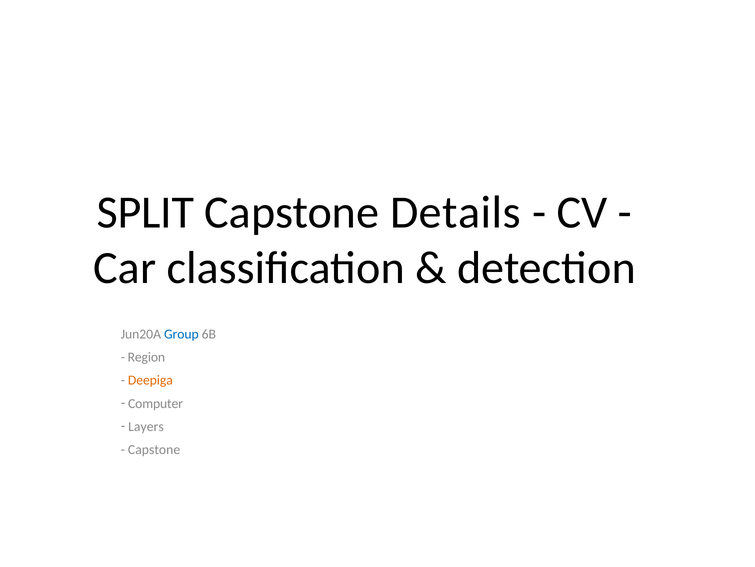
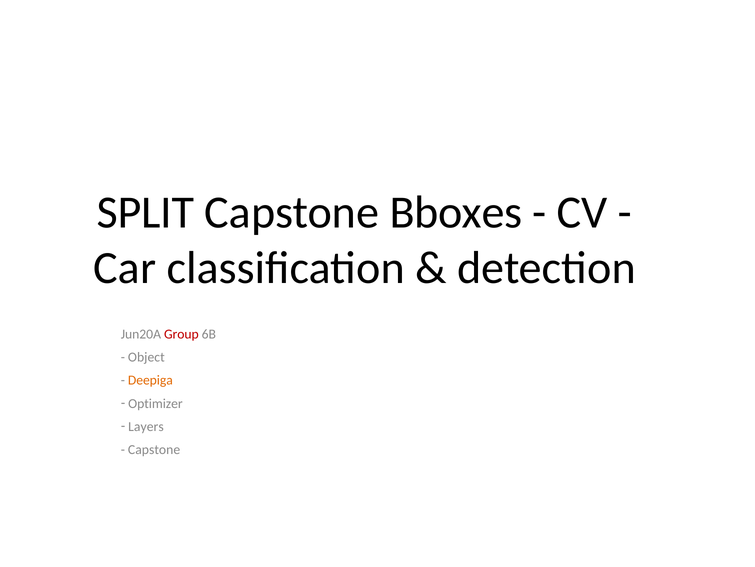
Details: Details -> Bboxes (456, 212)
Group colour: blue -> red (181, 334)
Region: Region -> Object (146, 357)
Computer: Computer -> Optimizer (155, 403)
